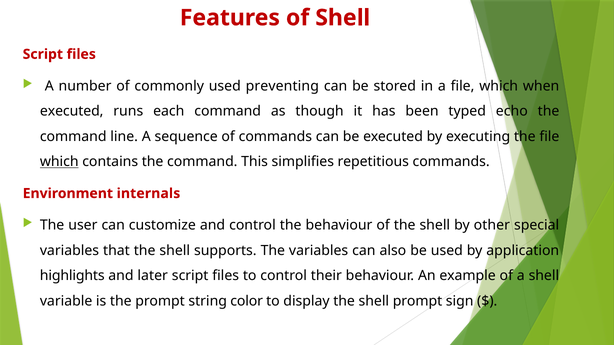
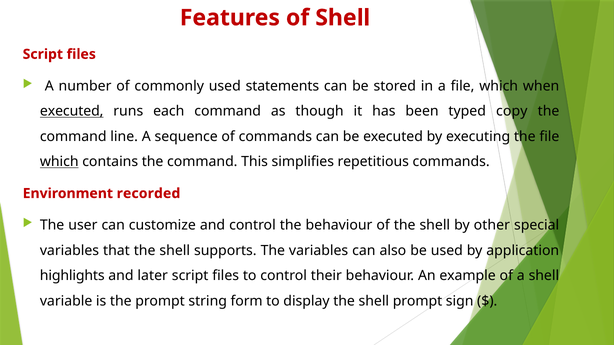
preventing: preventing -> statements (282, 86)
executed underline: none -> present (72, 111)
echo: echo -> copy (512, 111)
internals: internals -> recorded (148, 194)
color: color -> form (247, 301)
